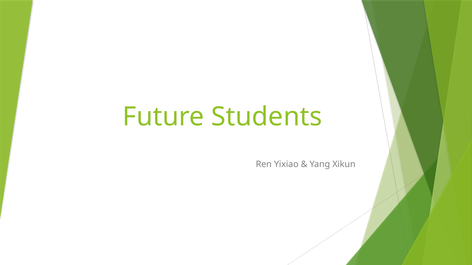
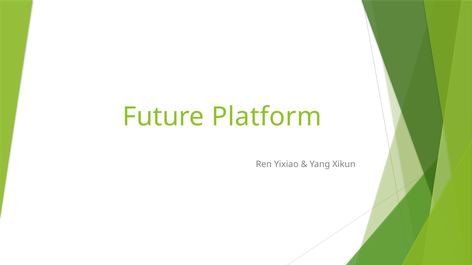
Students: Students -> Platform (267, 117)
